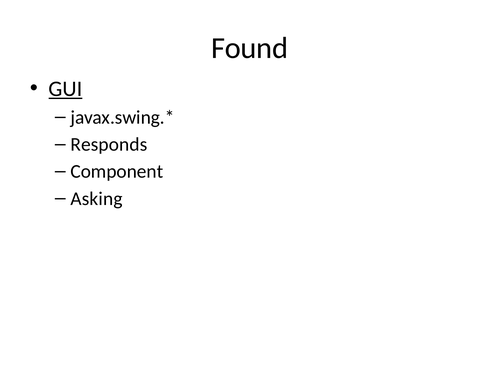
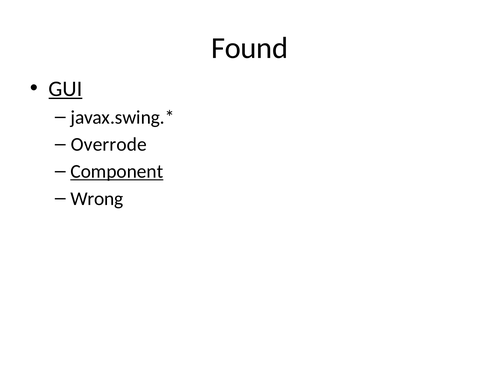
Responds: Responds -> Overrode (109, 145)
Component underline: none -> present (117, 172)
Asking: Asking -> Wrong (97, 199)
